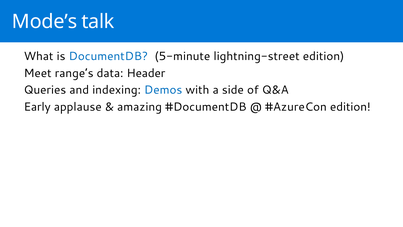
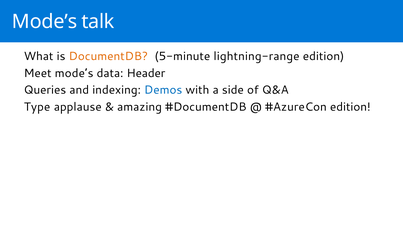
DocumentDB colour: blue -> orange (108, 56)
lightning-street: lightning-street -> lightning-range (257, 56)
Meet range’s: range’s -> mode’s (74, 73)
Early: Early -> Type (37, 107)
